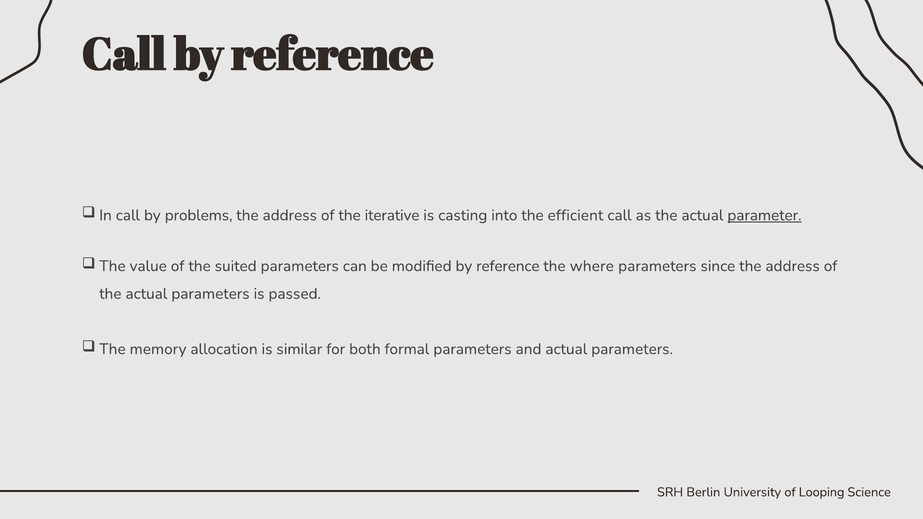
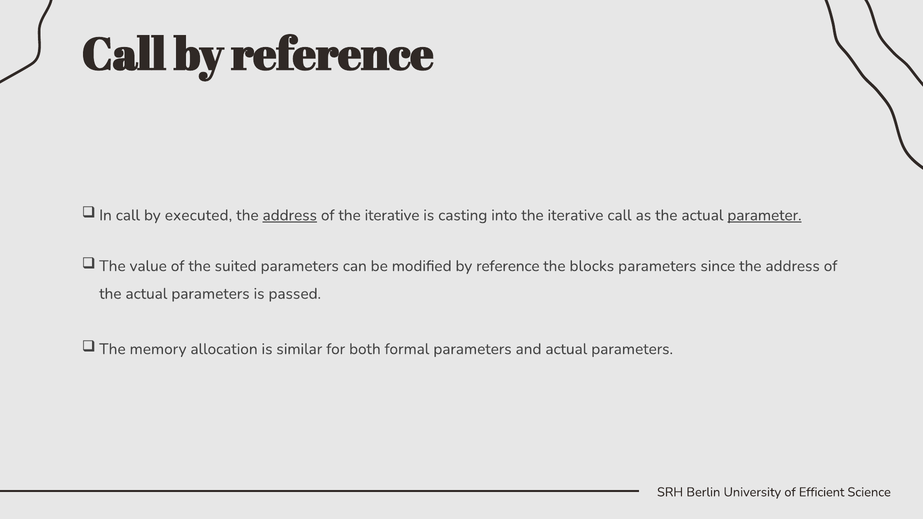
problems: problems -> executed (198, 215)
address underline: none -> present (290, 215)
into the efficient: efficient -> iterative (575, 215)
where: where -> blocks (592, 266)
Looping: Looping -> Efficient (822, 492)
